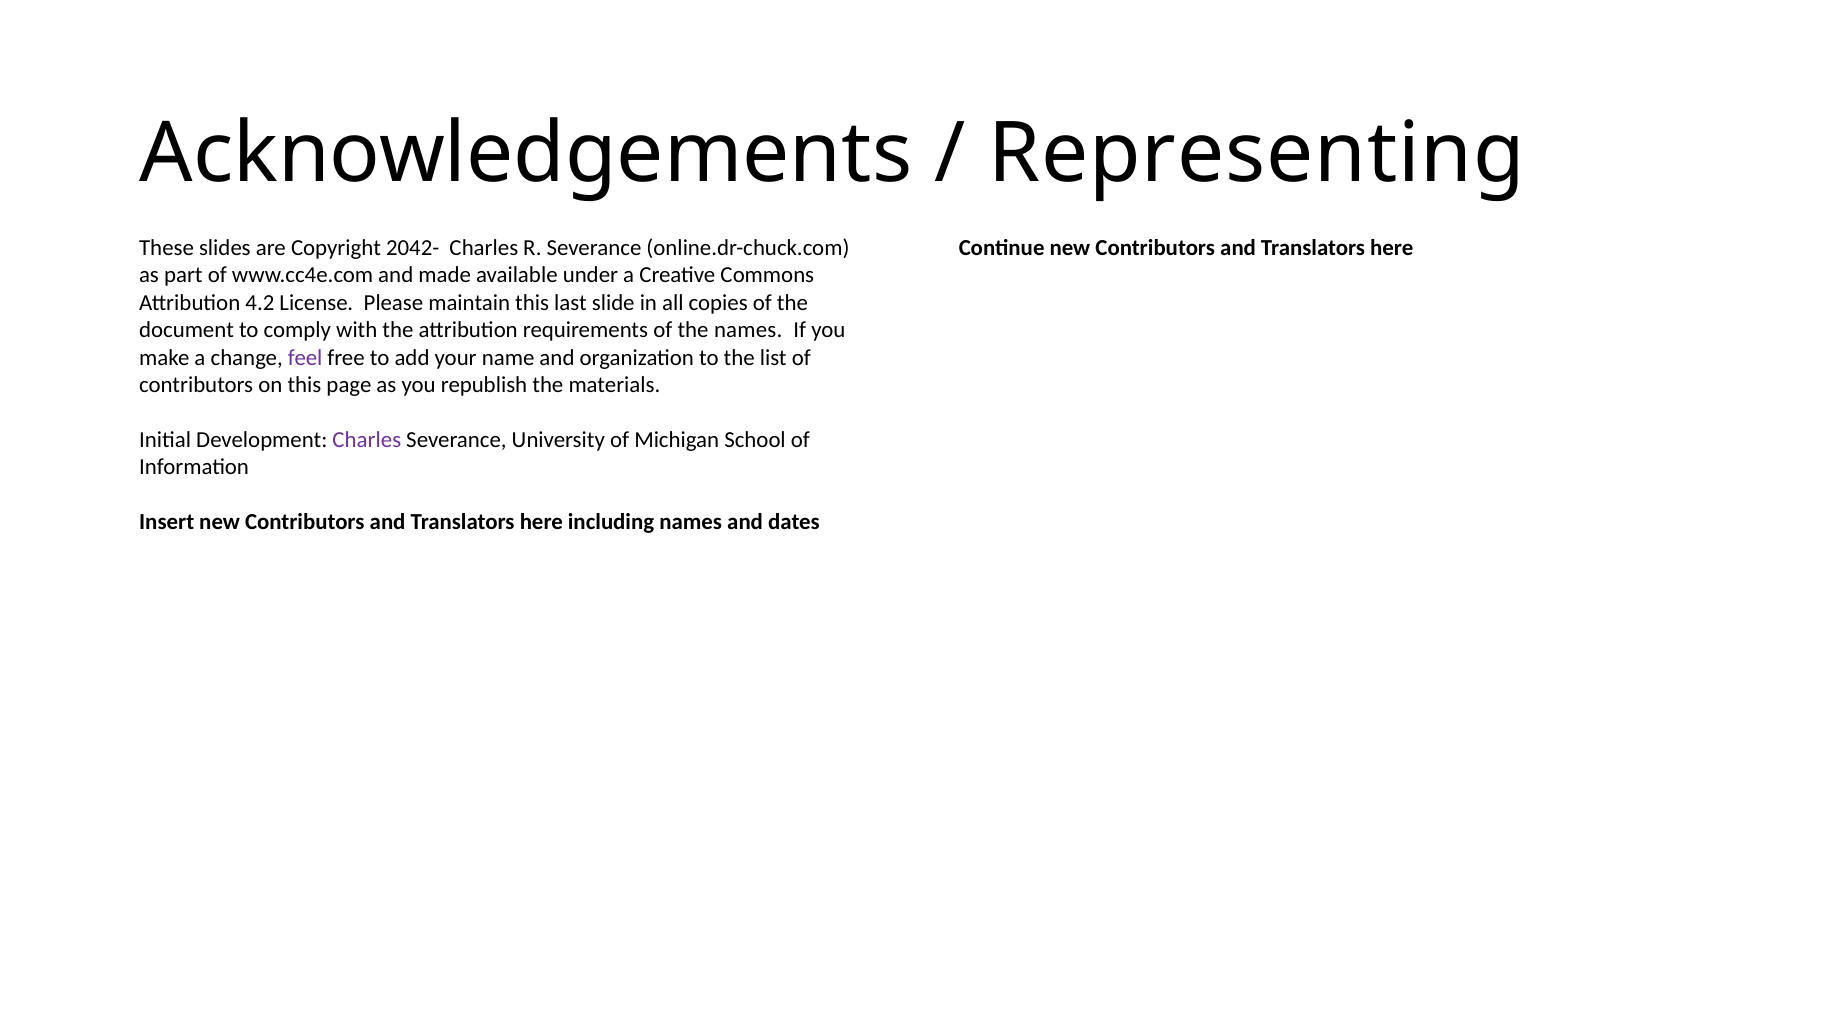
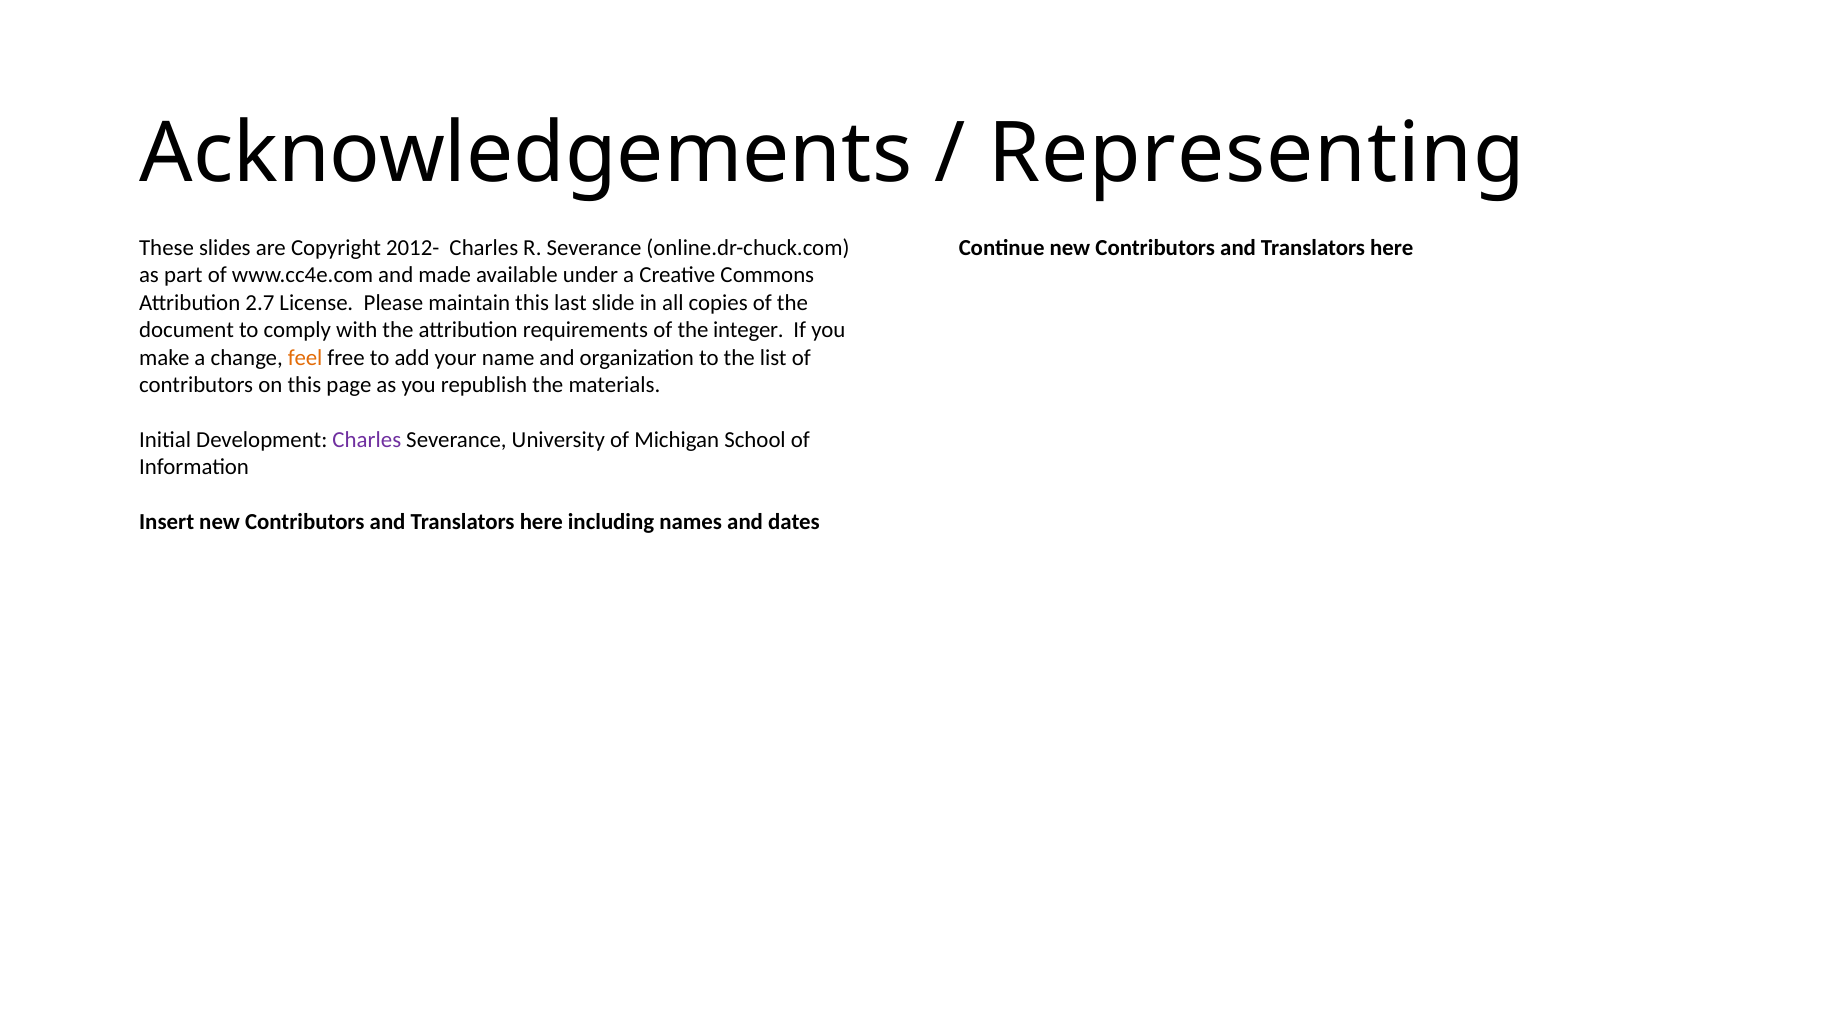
2042-: 2042- -> 2012- (413, 248)
4.2: 4.2 -> 2.7 (260, 302)
the names: names -> integer (748, 330)
feel colour: purple -> orange (305, 357)
